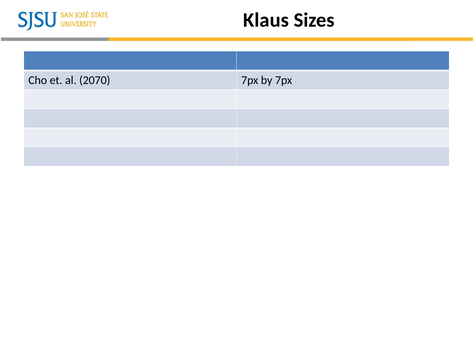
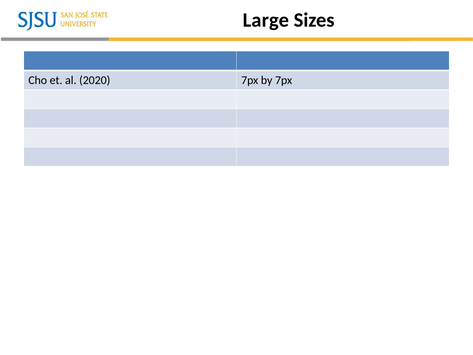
Klaus: Klaus -> Large (266, 20)
2070: 2070 -> 2020 (95, 80)
